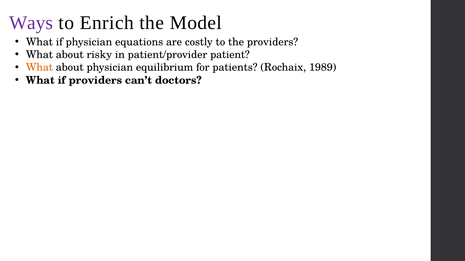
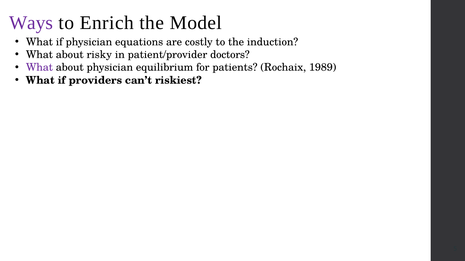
the providers: providers -> induction (273, 42)
patient: patient -> doctors (230, 55)
What colour: orange -> purple (39, 68)
doctors: doctors -> riskiest (178, 80)
